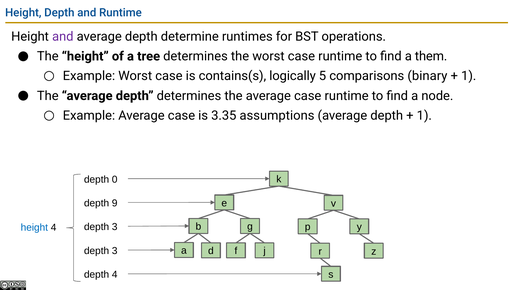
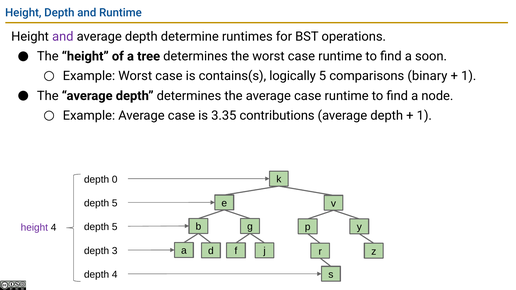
them: them -> soon (431, 56)
assumptions: assumptions -> contributions (277, 116)
9: 9 -> 5 (115, 203)
3: 3 -> 5 (115, 227)
height colour: blue -> purple (34, 228)
